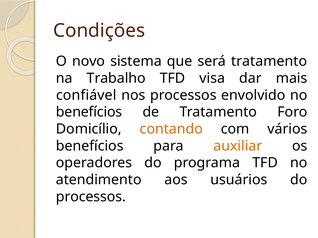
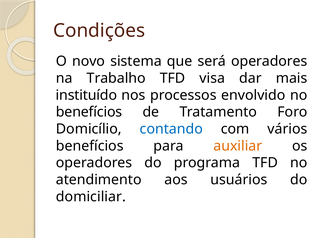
será tratamento: tratamento -> operadores (269, 61)
confiável: confiável -> instituído (86, 95)
contando colour: orange -> blue (171, 129)
processos: processos -> domiciliar (91, 197)
